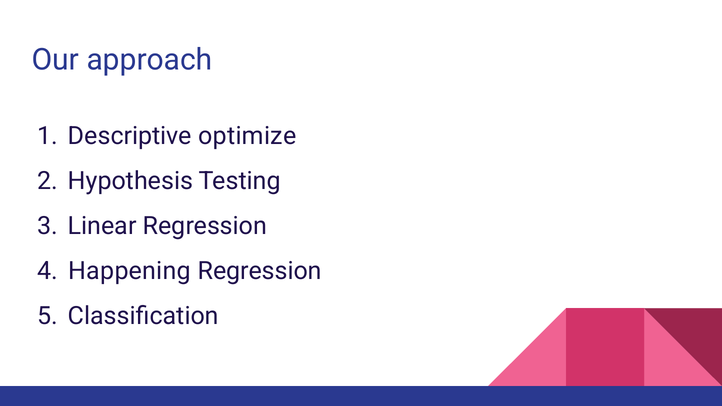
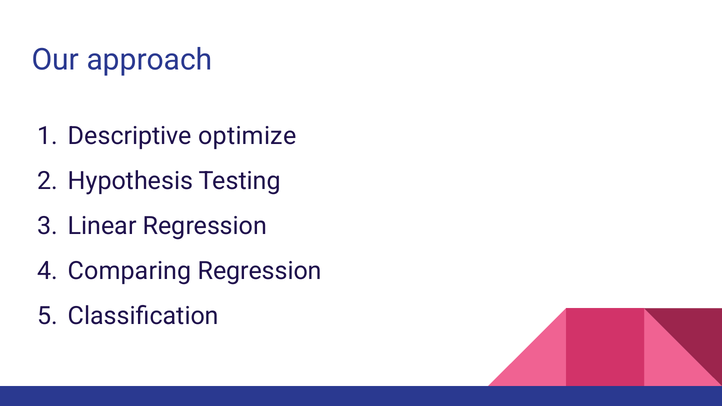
Happening: Happening -> Comparing (130, 271)
